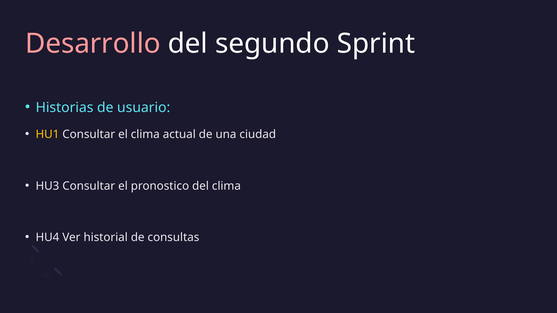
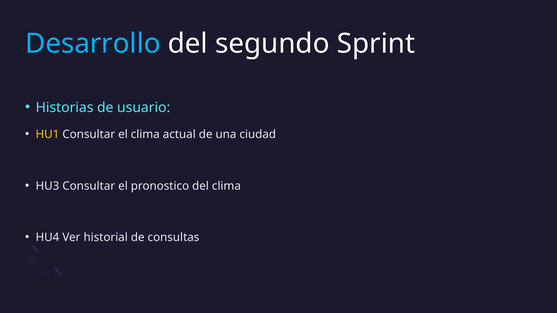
Desarrollo colour: pink -> light blue (93, 44)
